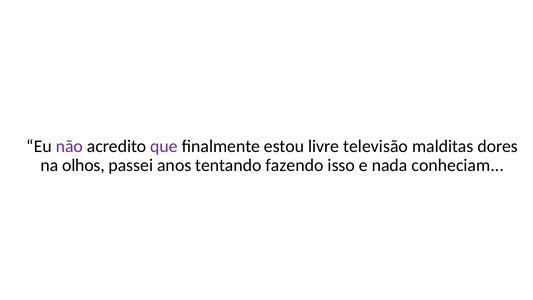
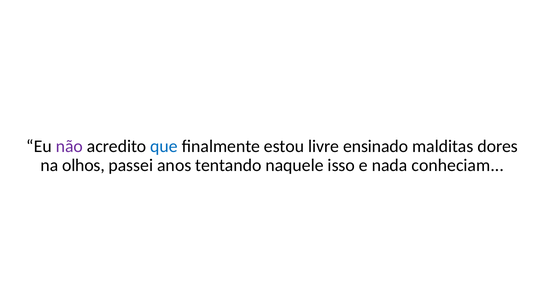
que colour: purple -> blue (164, 146)
televisão: televisão -> ensinado (376, 146)
fazendo: fazendo -> naquele (295, 165)
